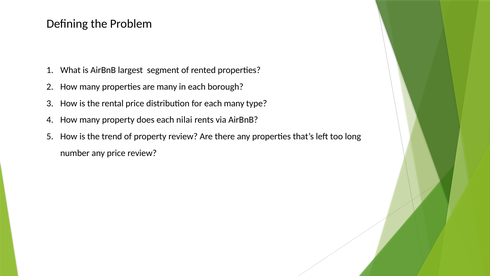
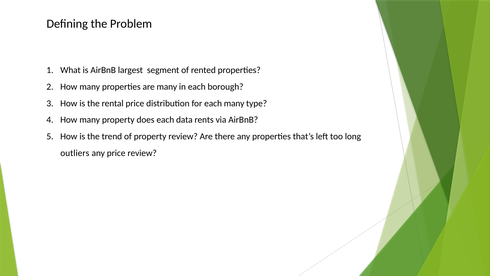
nilai: nilai -> data (184, 120)
number: number -> outliers (75, 153)
